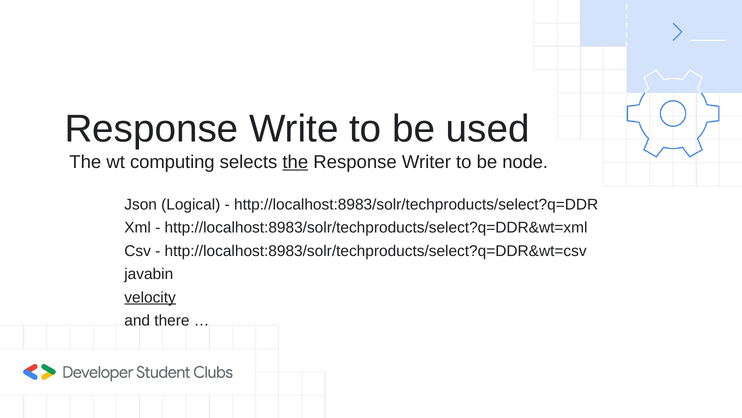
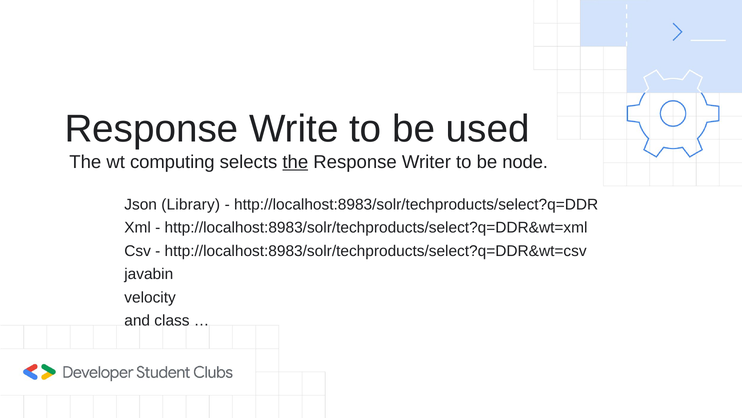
Logical: Logical -> Library (191, 204)
velocity underline: present -> none (150, 297)
there: there -> class (172, 320)
